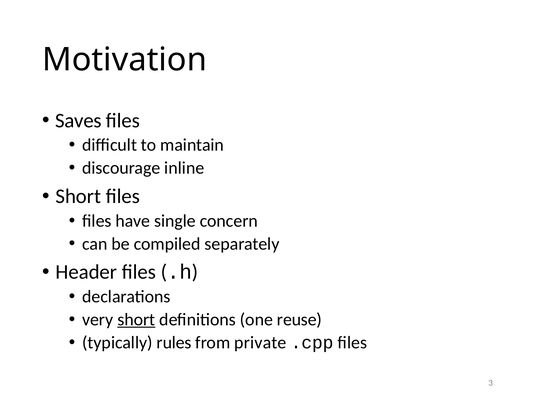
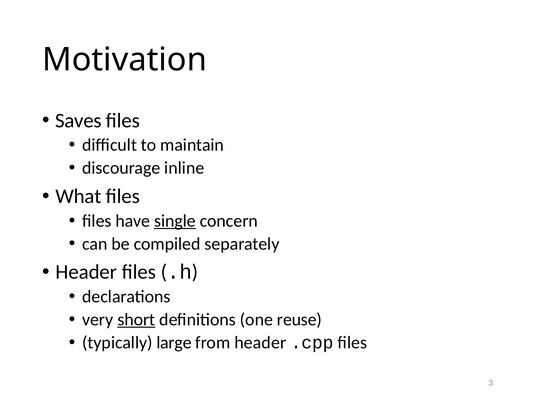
Short: Short -> What (78, 196)
single underline: none -> present (175, 221)
rules: rules -> large (174, 343)
from private: private -> header (260, 343)
